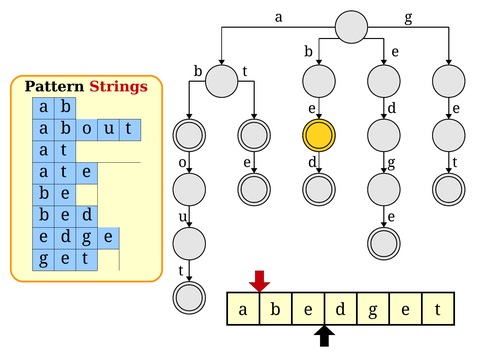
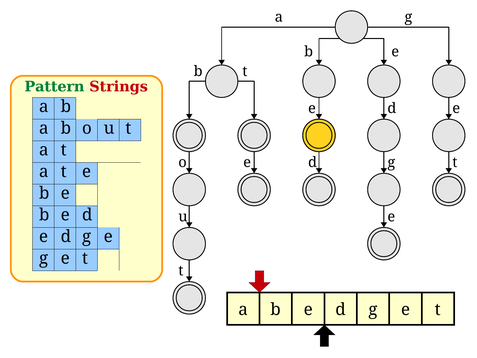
Pattern colour: black -> green (54, 87)
